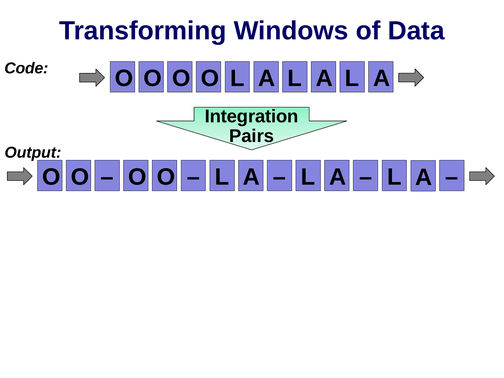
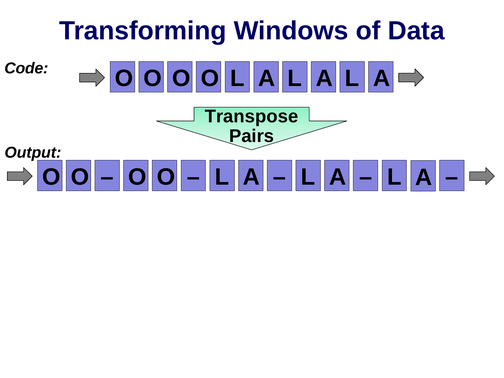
Integration: Integration -> Transpose (252, 116)
